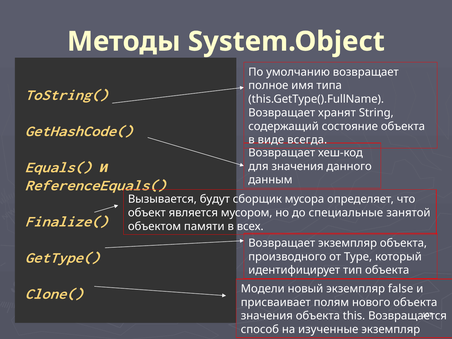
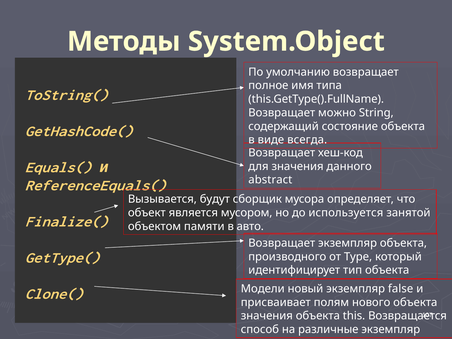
хранят: хранят -> можно (337, 113)
данным: данным -> abstract (270, 180)
специальные: специальные -> используется (346, 213)
всех: всех -> авто (250, 226)
изученные: изученные -> различные (328, 329)
